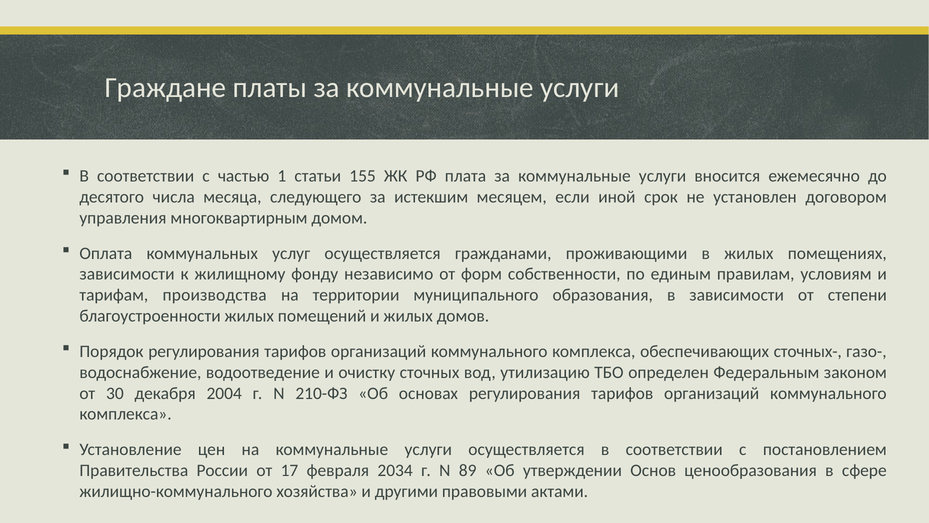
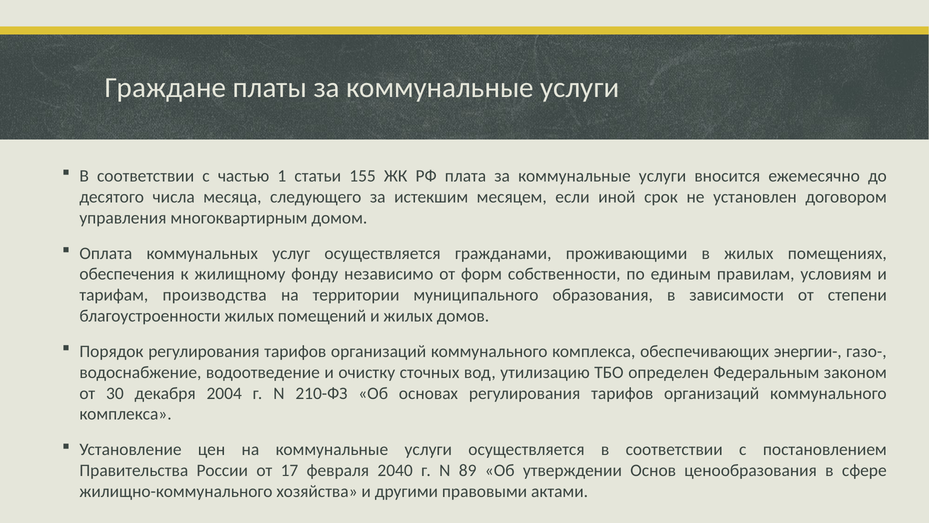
зависимости: зависимости -> обеспечения (127, 274)
сточных-: сточных- -> энергии- (808, 351)
2034: 2034 -> 2040 (395, 470)
